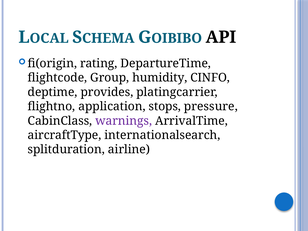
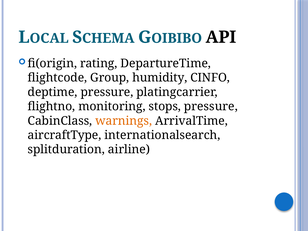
deptime provides: provides -> pressure (107, 92)
application: application -> monitoring (112, 106)
warnings colour: purple -> orange (124, 121)
